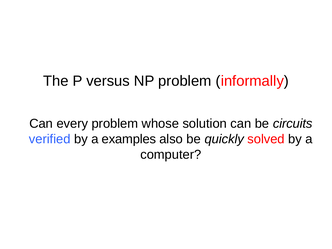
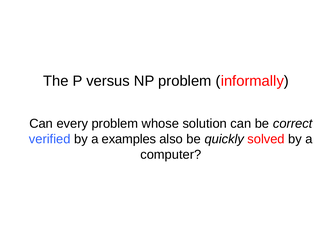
circuits: circuits -> correct (293, 124)
